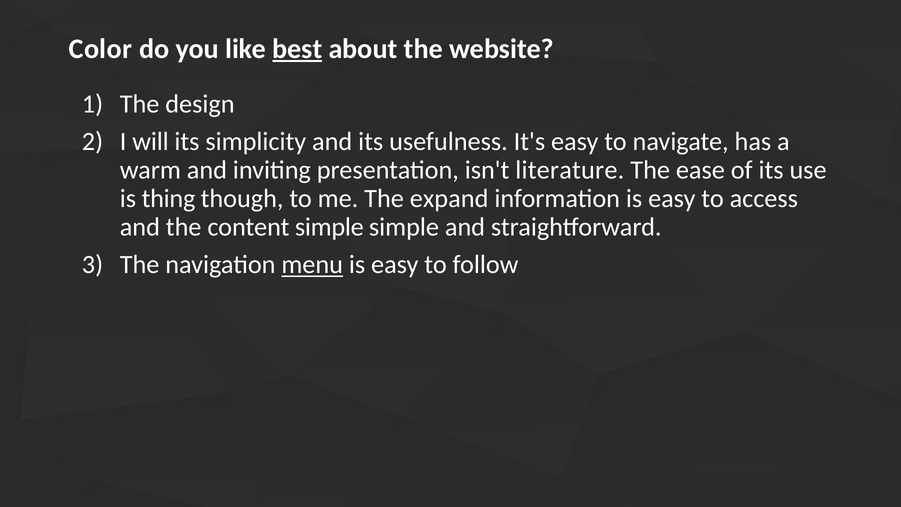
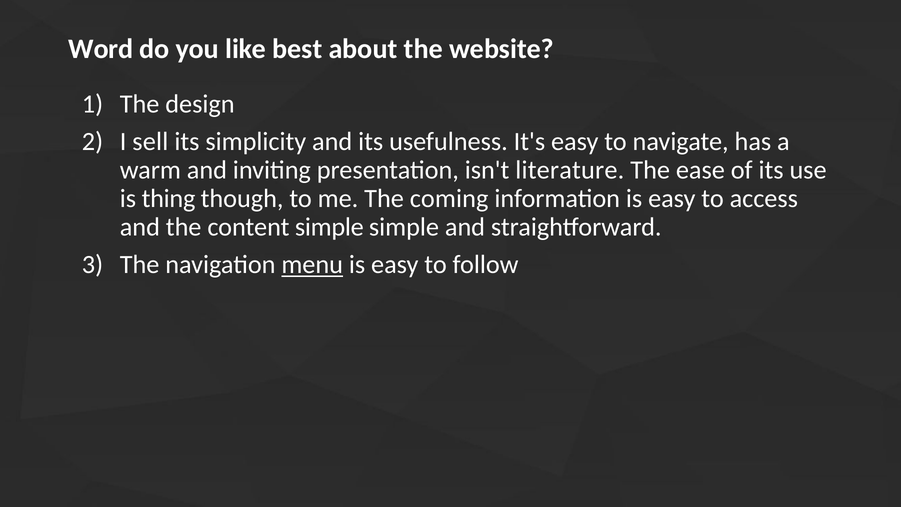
Color: Color -> Word (101, 49)
best underline: present -> none (297, 49)
will: will -> sell (150, 142)
expand: expand -> coming (449, 199)
